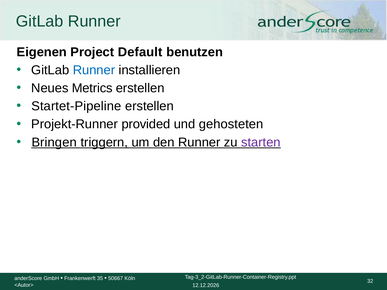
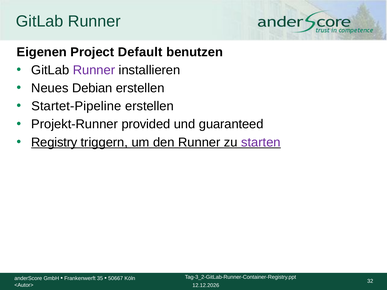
Runner colour: blue -> purple (94, 70)
Metrics: Metrics -> Debian (92, 88)
gehosteten: gehosteten -> guaranteed (231, 124)
Bringen: Bringen -> Registry (54, 142)
